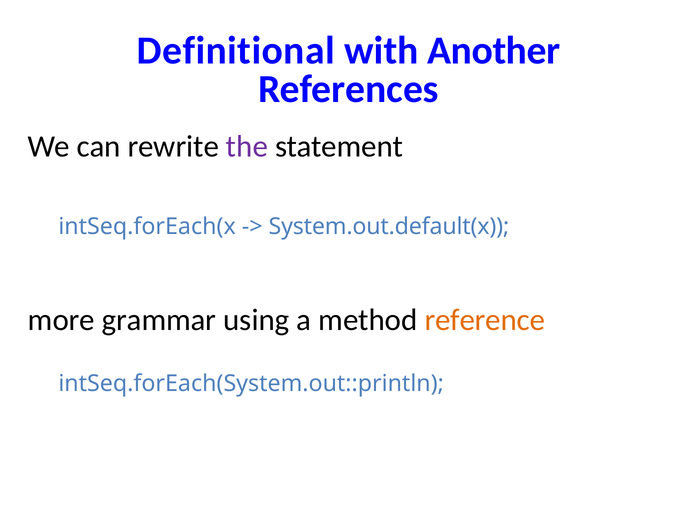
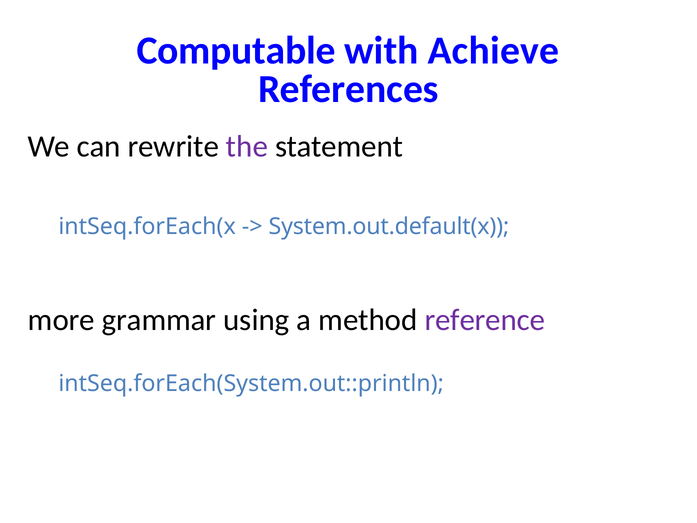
Definitional: Definitional -> Computable (236, 50)
Another: Another -> Achieve (493, 50)
reference colour: orange -> purple (485, 320)
